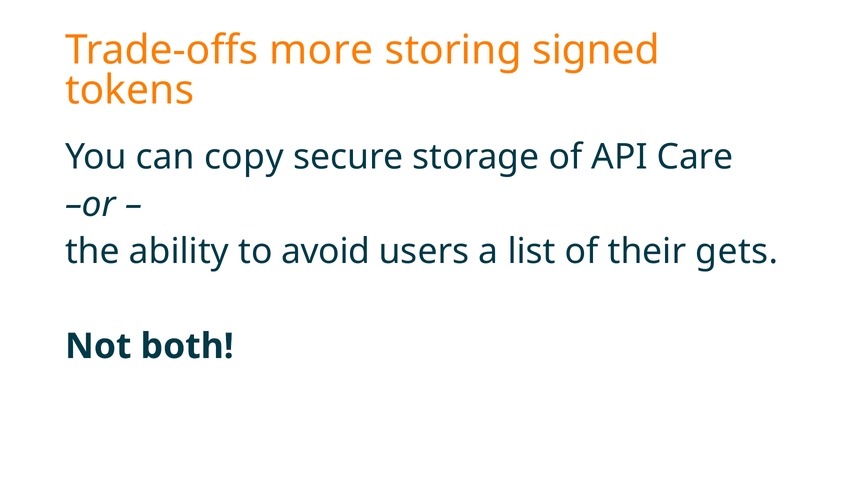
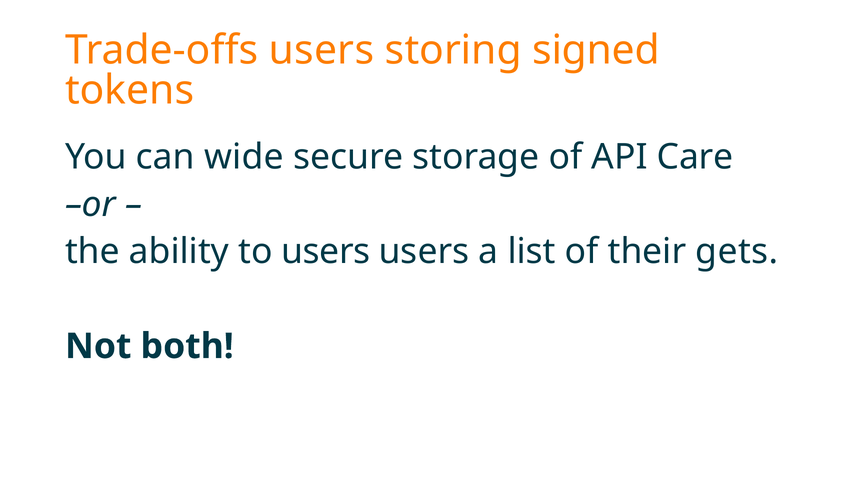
Trade-offs more: more -> users (321, 50)
copy: copy -> wide (244, 157)
to avoid: avoid -> users (326, 252)
